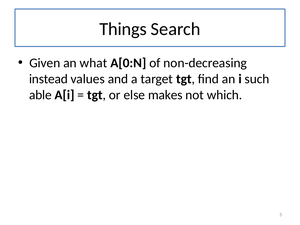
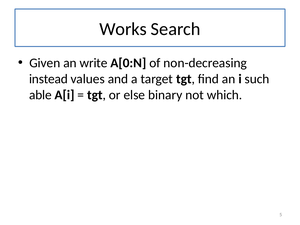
Things: Things -> Works (123, 29)
what: what -> write (94, 63)
makes: makes -> binary (165, 95)
